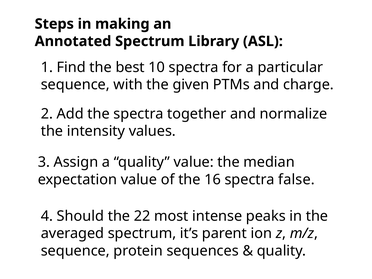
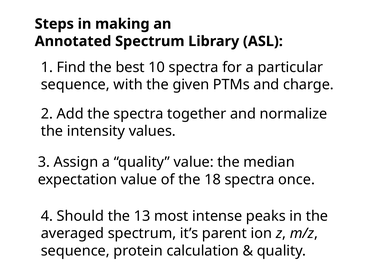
16: 16 -> 18 (213, 179)
false: false -> once (297, 179)
22: 22 -> 13 (142, 216)
sequences: sequences -> calculation (203, 251)
